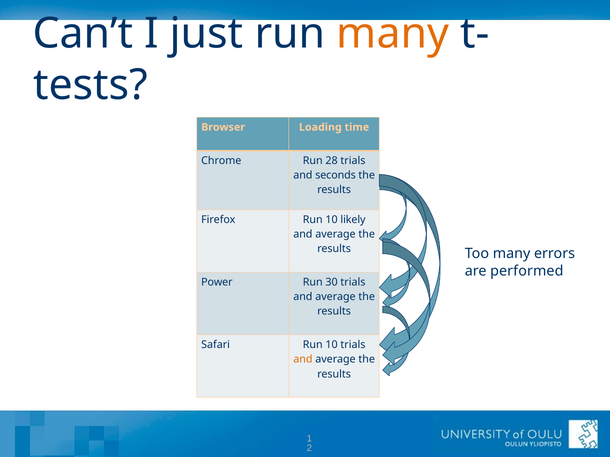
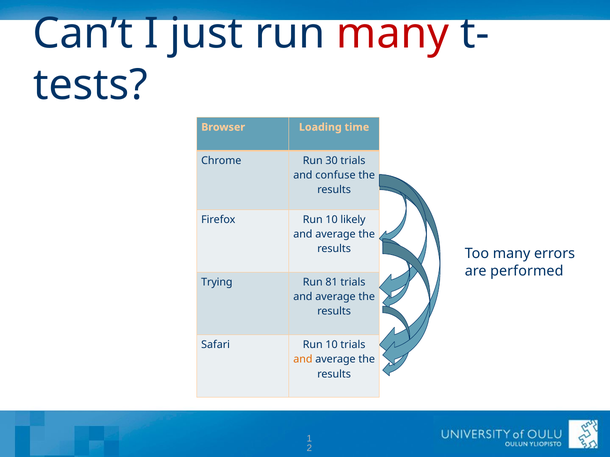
many colour: orange -> red (393, 34)
28: 28 -> 30 (332, 161)
seconds: seconds -> confuse (335, 175)
Power: Power -> Trying (217, 283)
30: 30 -> 81 (332, 283)
